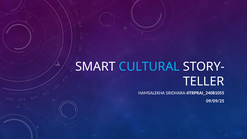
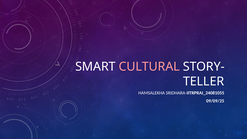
CULTURAL colour: light blue -> pink (149, 67)
